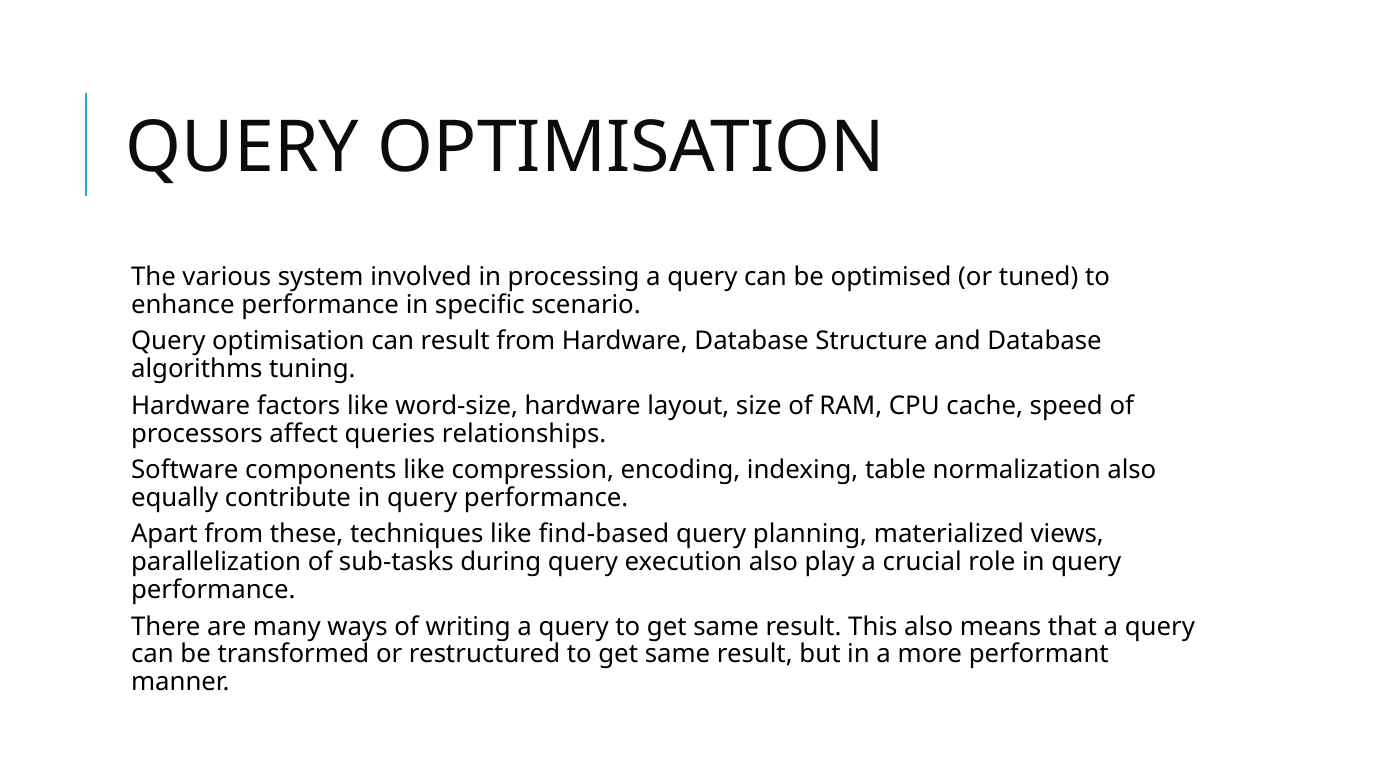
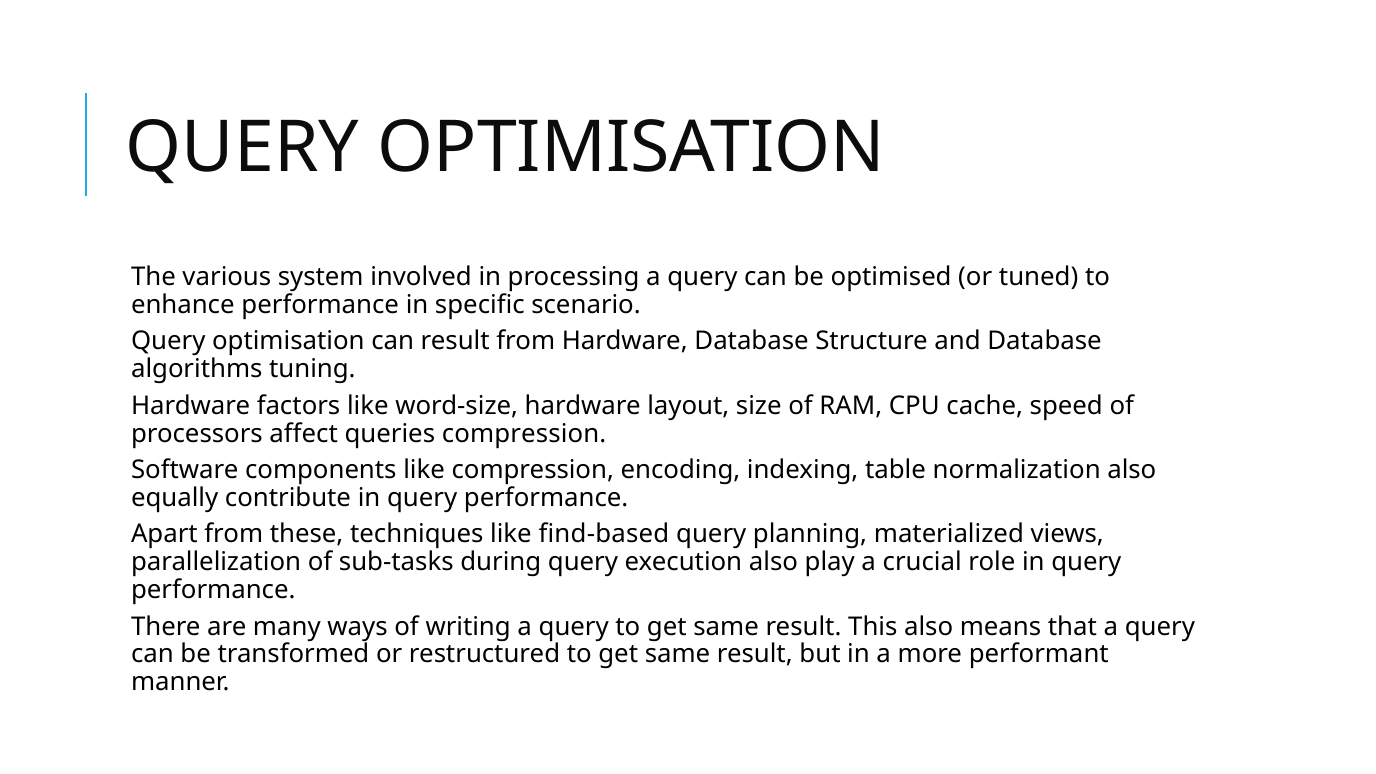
queries relationships: relationships -> compression (524, 434)
